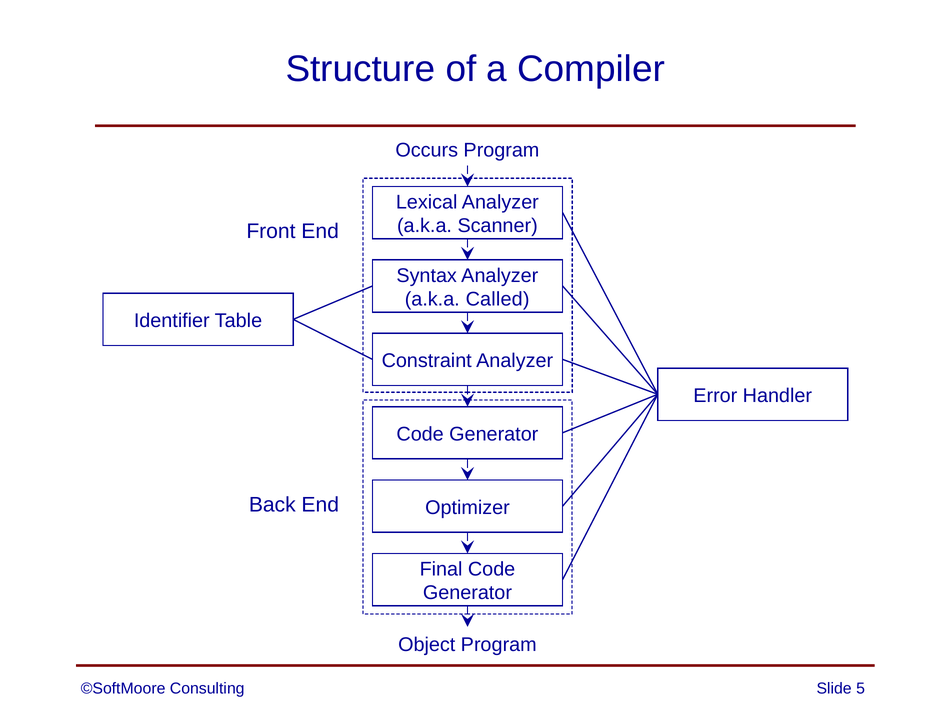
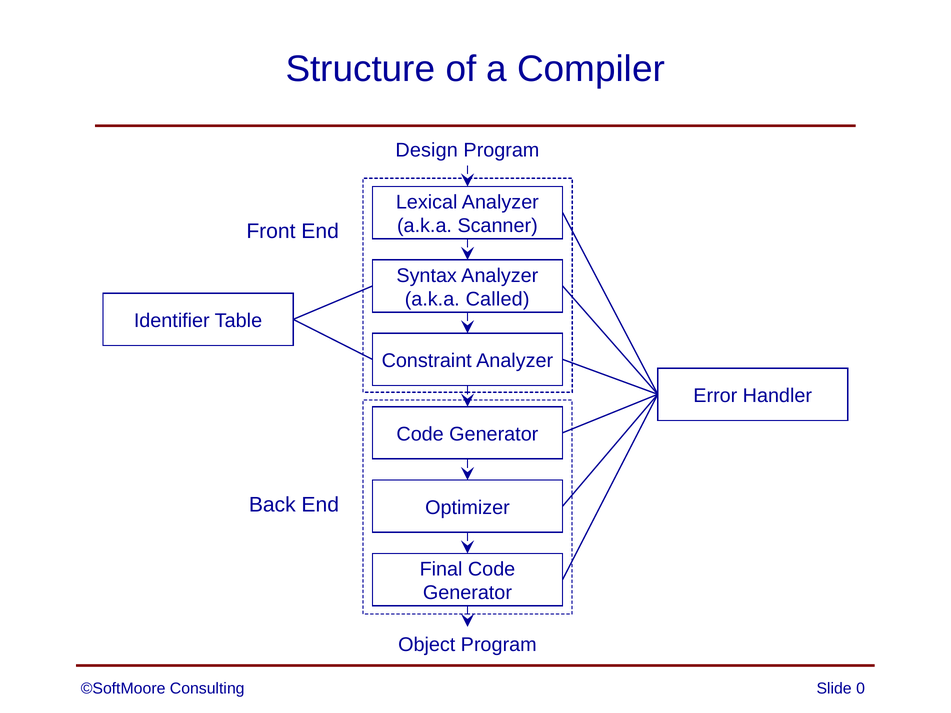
Occurs: Occurs -> Design (427, 150)
5: 5 -> 0 (861, 689)
